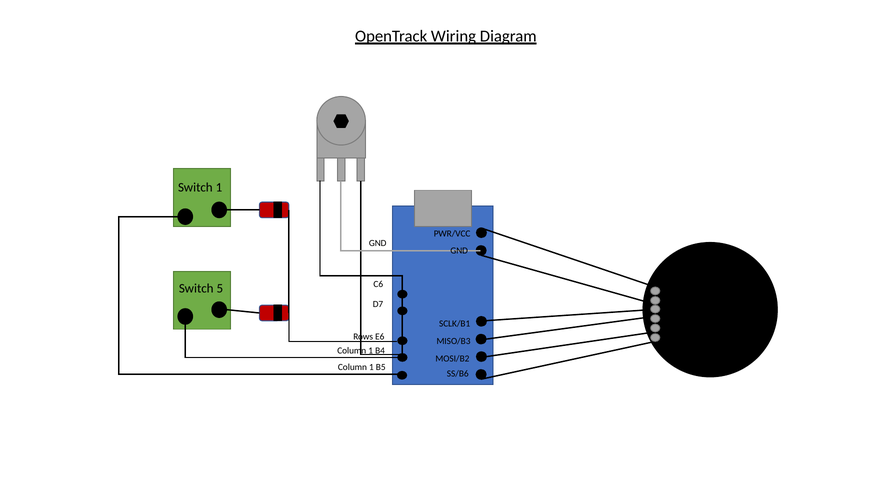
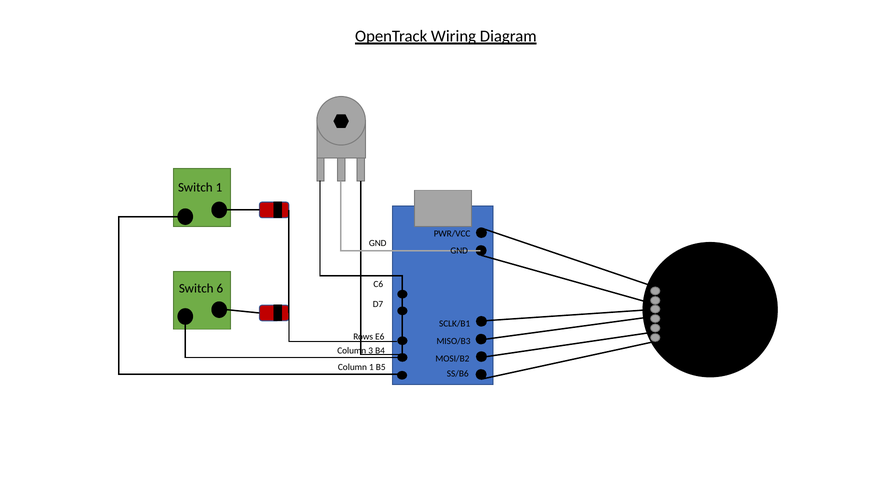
5: 5 -> 6 (220, 288)
1: 1 -> 3 (371, 351)
